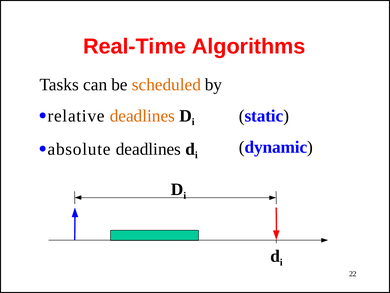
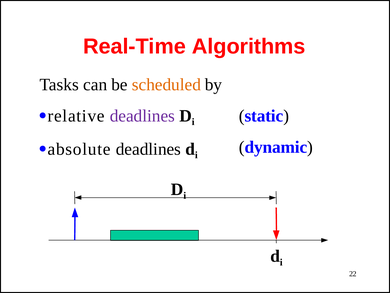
deadlines colour: orange -> purple (142, 116)
